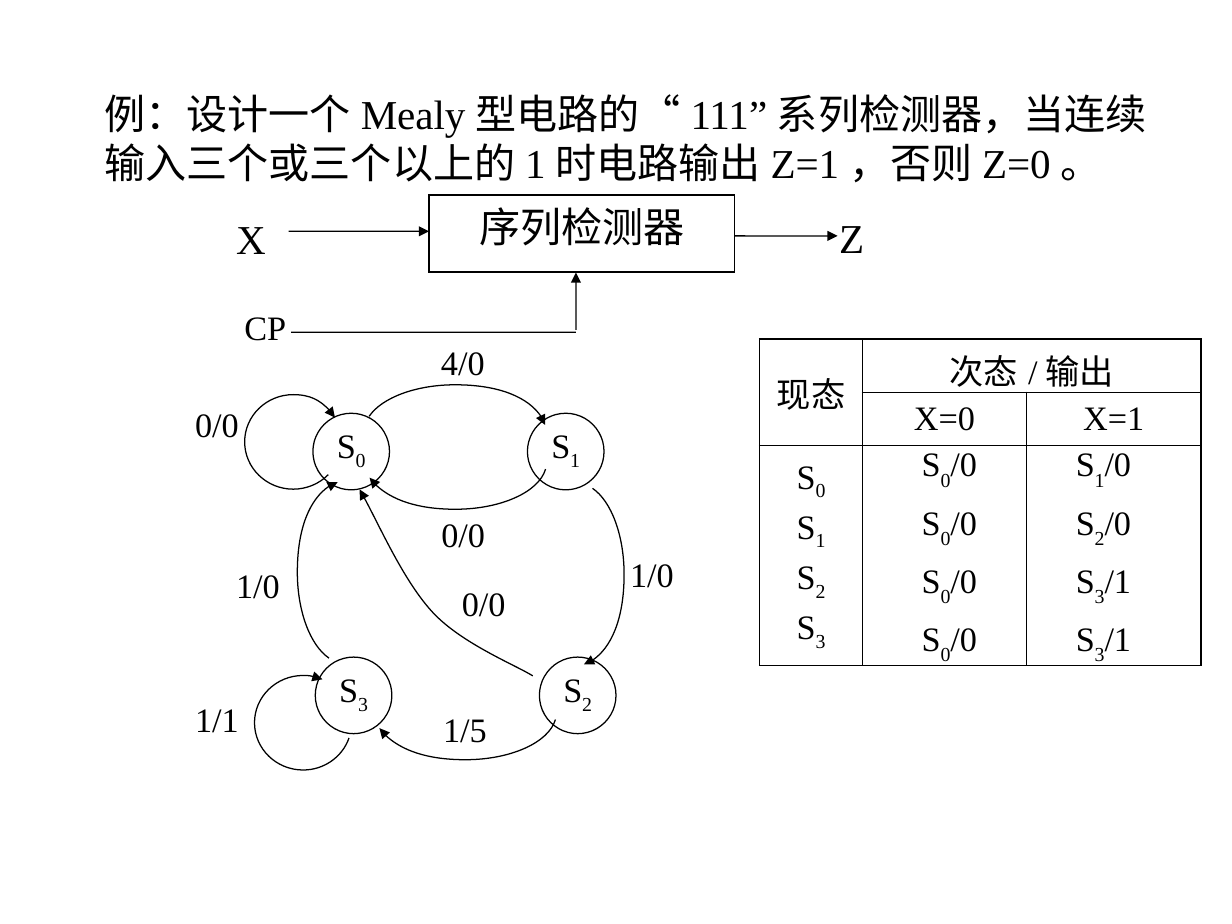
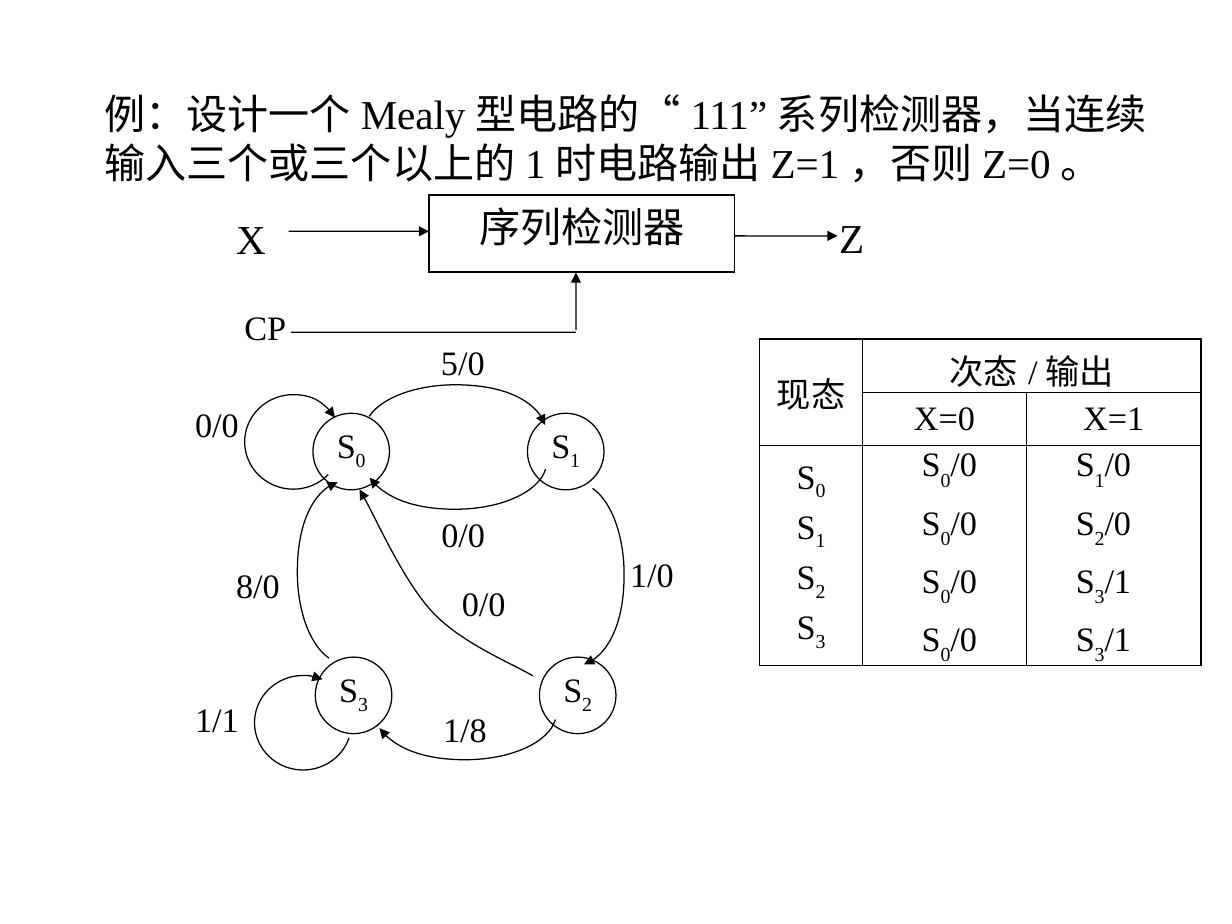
4/0: 4/0 -> 5/0 (463, 364)
1/0: 1/0 -> 8/0 (258, 588)
1/5: 1/5 -> 1/8 (465, 731)
